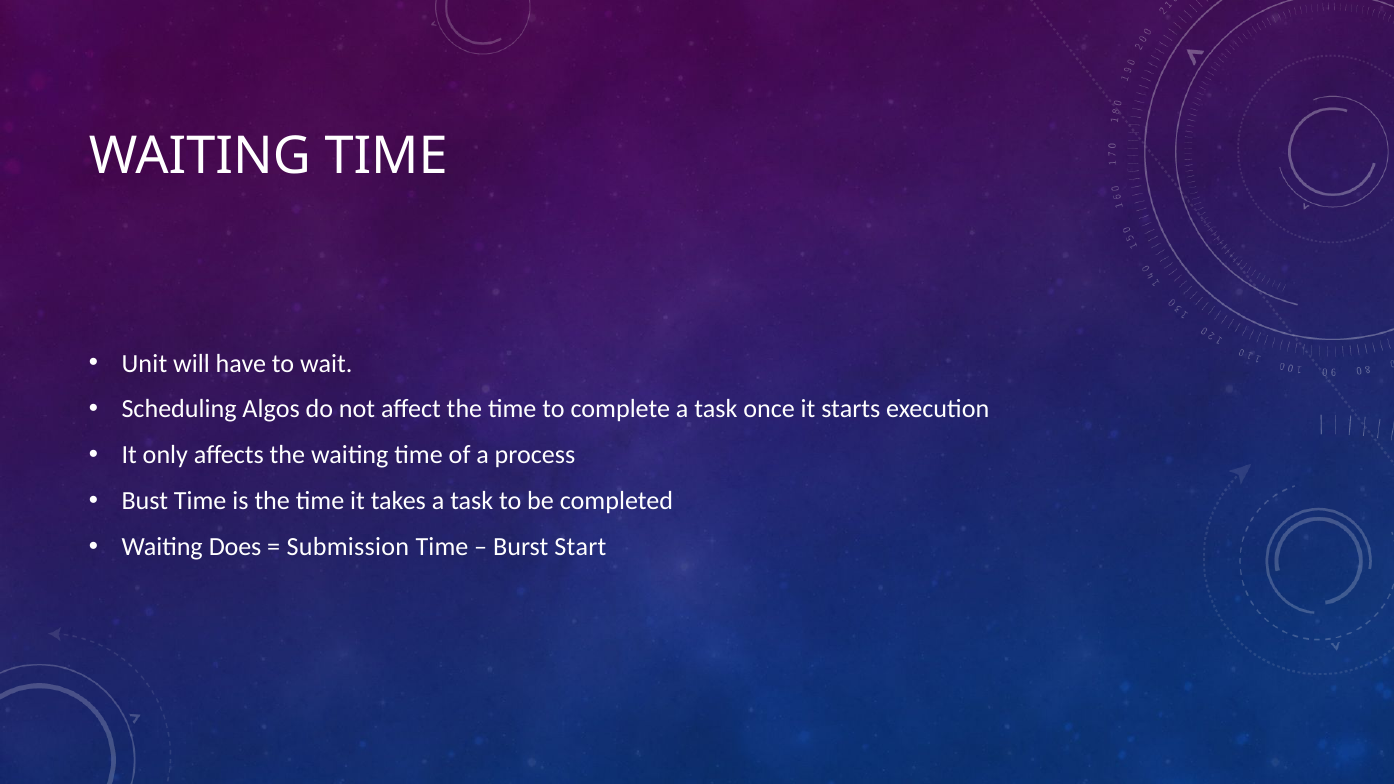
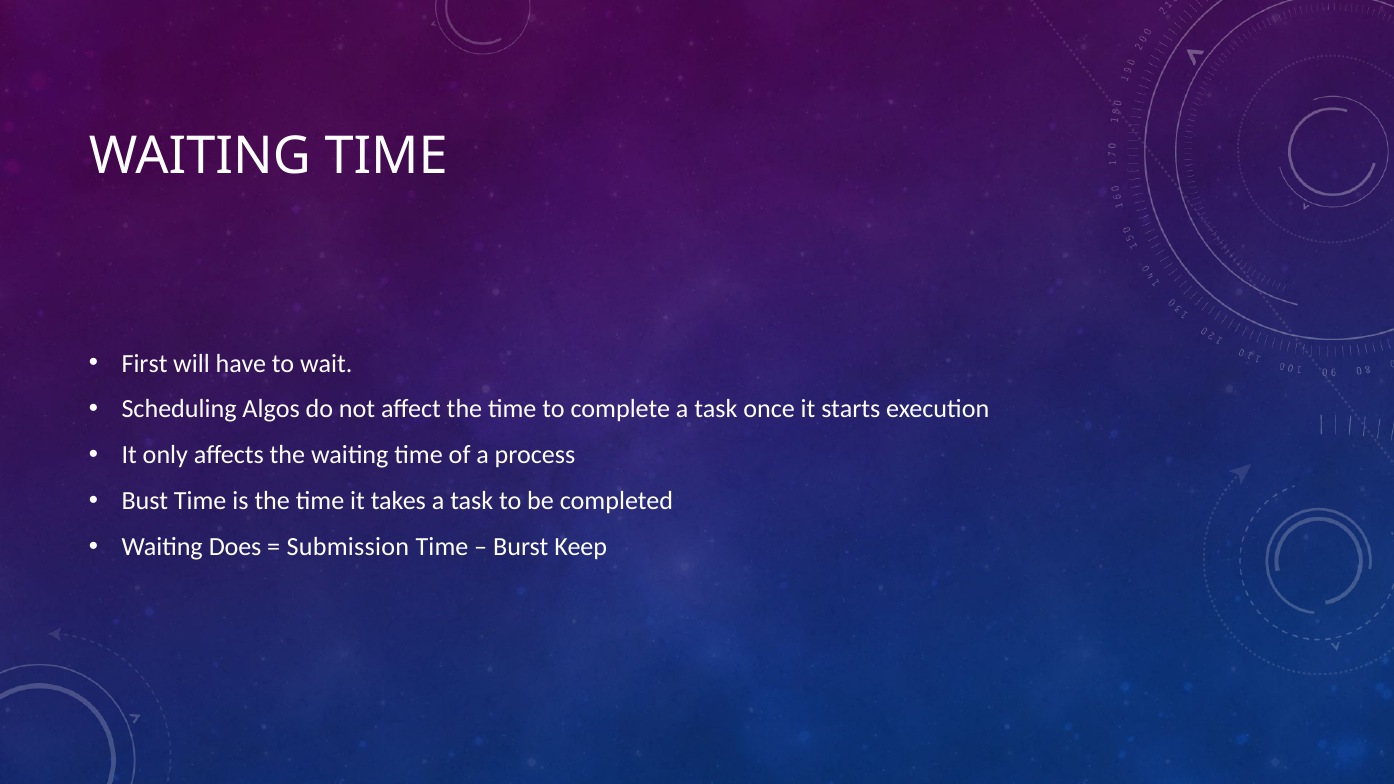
Unit: Unit -> First (145, 364)
Start: Start -> Keep (581, 547)
